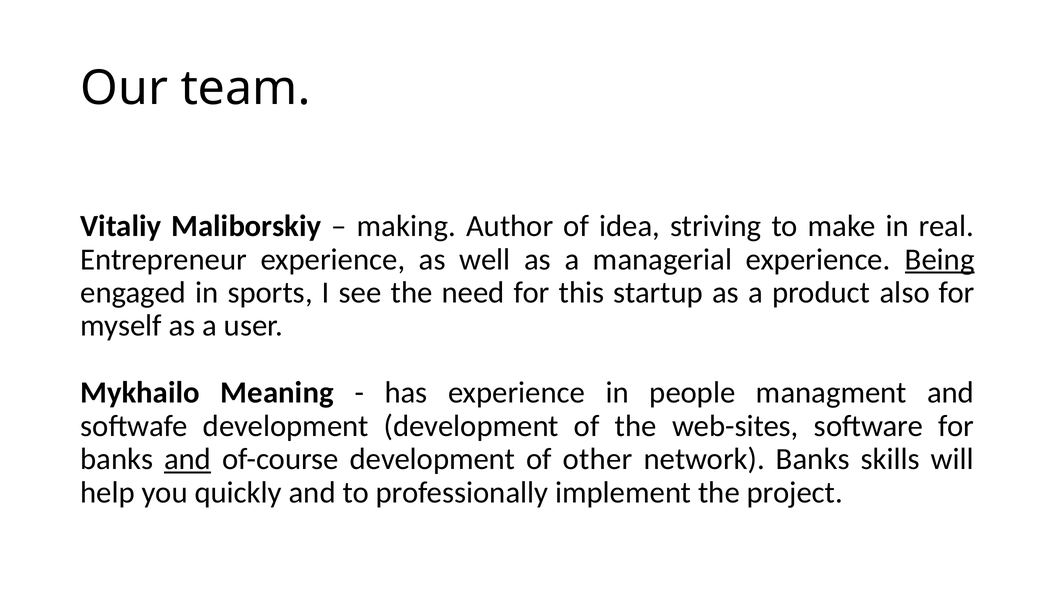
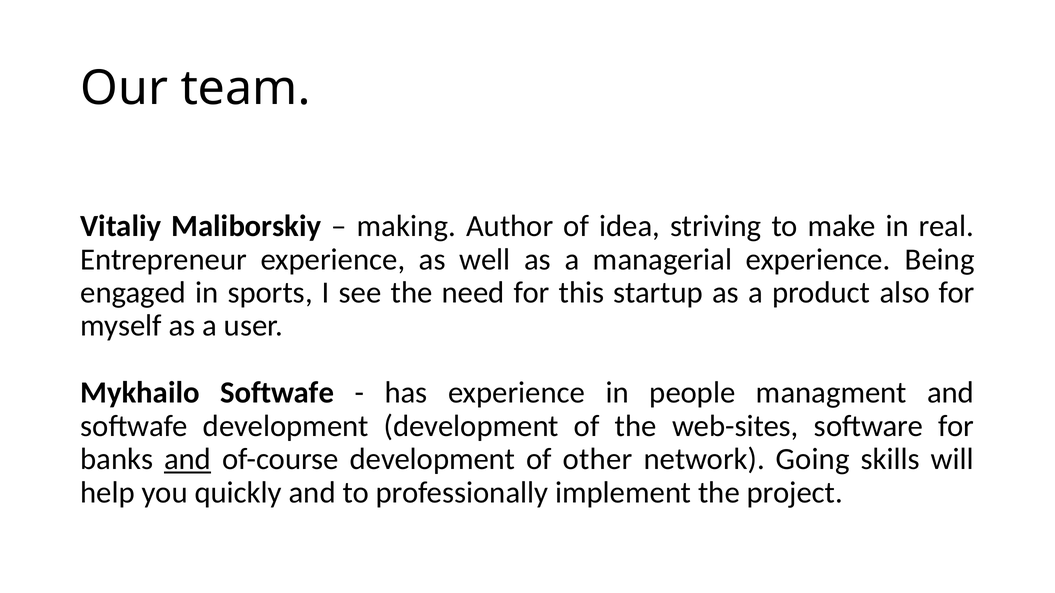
Being underline: present -> none (940, 260)
Mykhailo Meaning: Meaning -> Softwafe (277, 393)
network Banks: Banks -> Going (813, 460)
